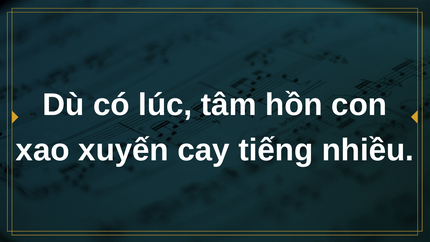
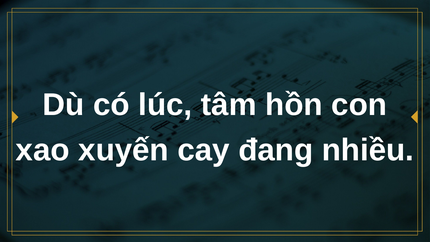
tiếng: tiếng -> đang (276, 150)
